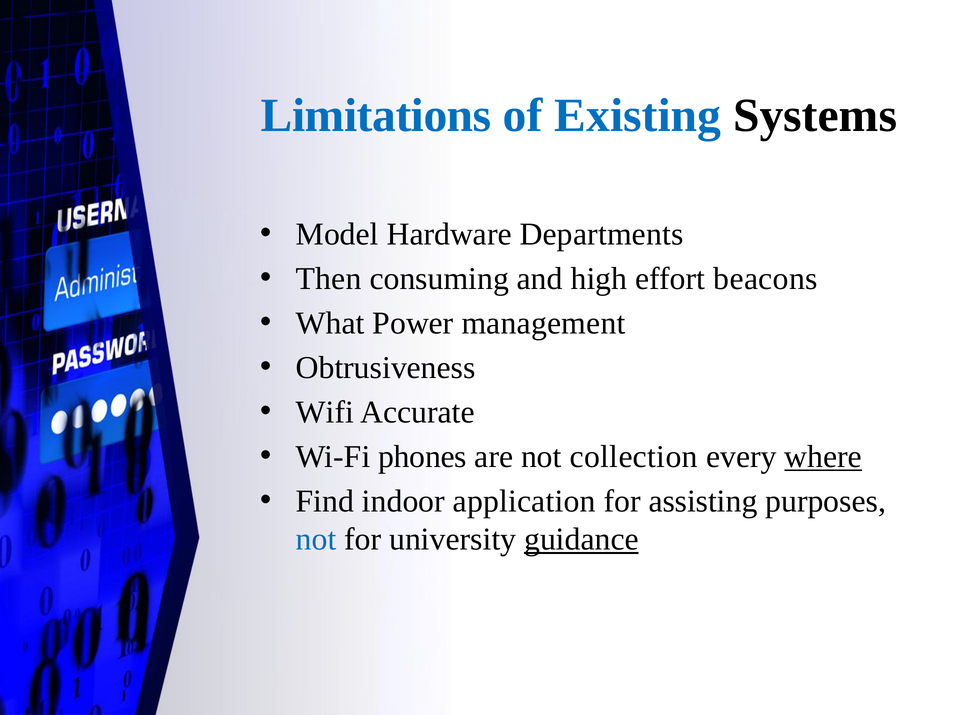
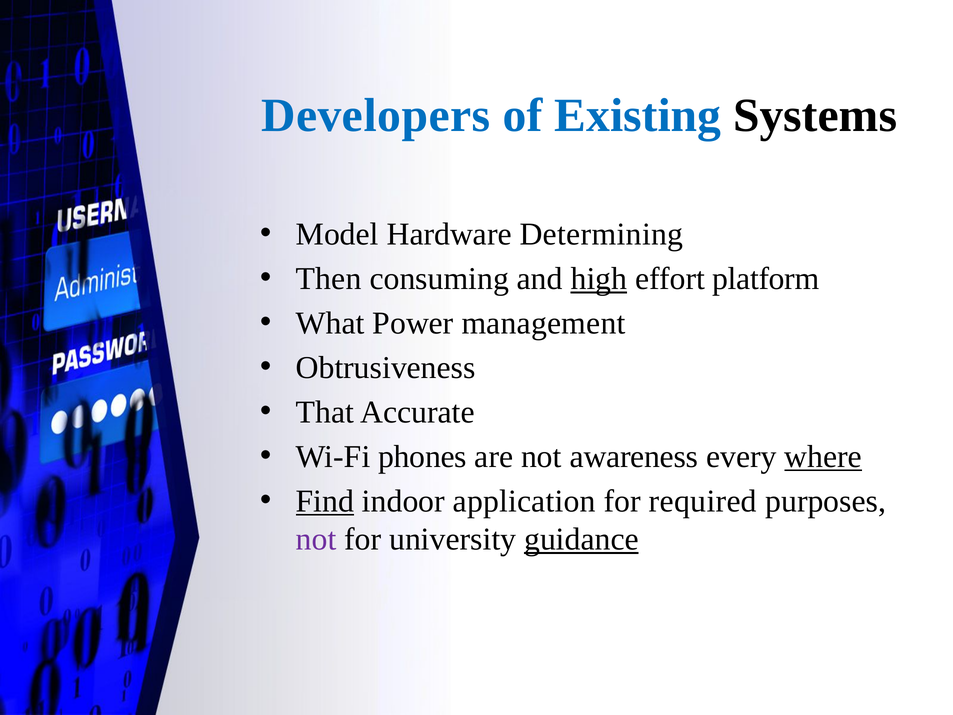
Limitations: Limitations -> Developers (376, 115)
Departments: Departments -> Determining (601, 234)
high underline: none -> present (599, 279)
beacons: beacons -> platform (766, 279)
Wifi: Wifi -> That (325, 412)
collection: collection -> awareness (634, 456)
Find underline: none -> present (325, 501)
assisting: assisting -> required (703, 501)
not colour: blue -> purple (316, 539)
